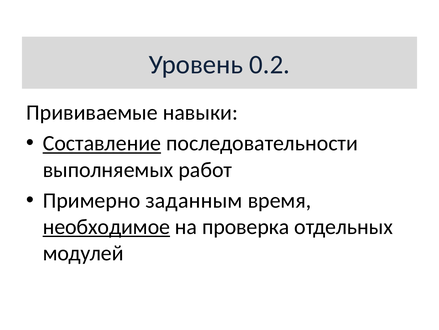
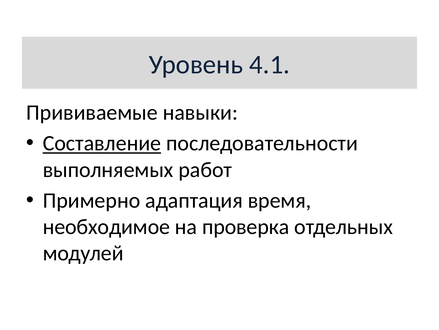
0.2: 0.2 -> 4.1 (270, 64)
заданным: заданным -> адаптация (194, 200)
необходимое underline: present -> none (106, 226)
